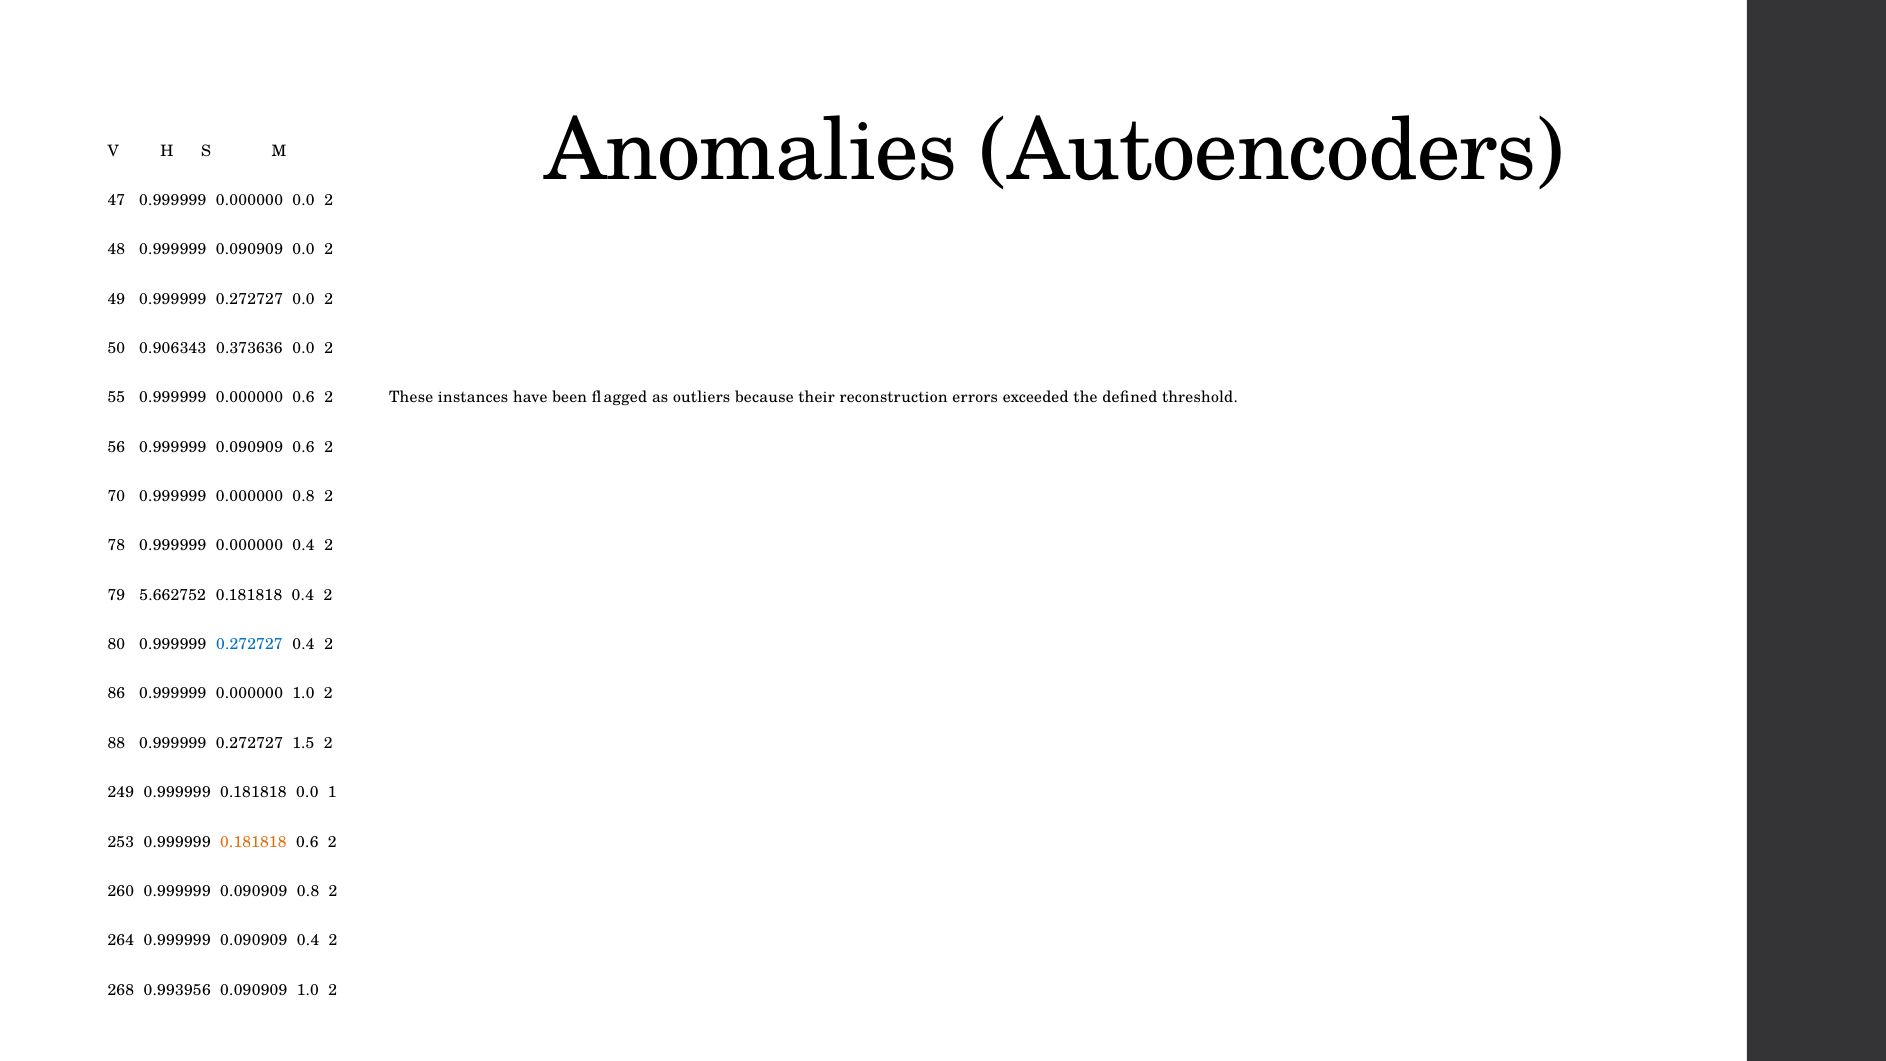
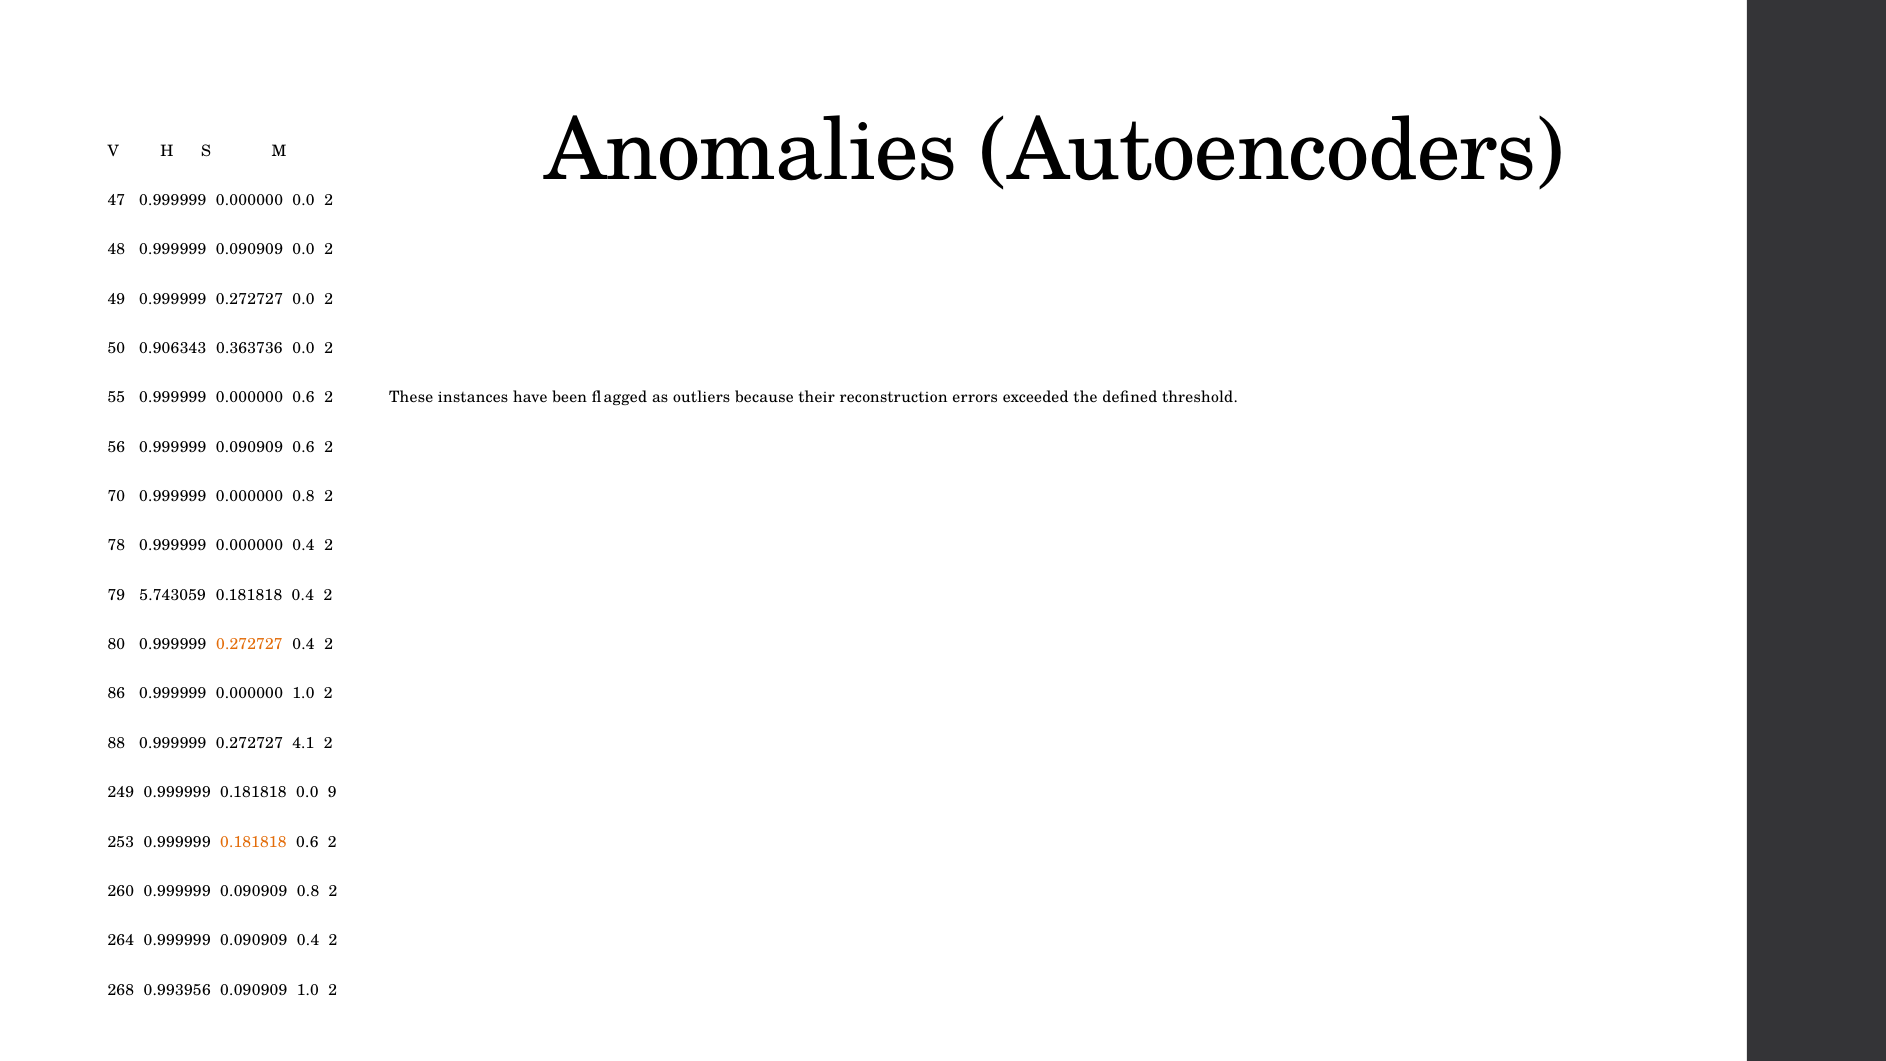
0.373636: 0.373636 -> 0.363736 (249, 348)
5.662752: 5.662752 -> 5.743059 (173, 595)
0.272727 colour: blue -> orange (249, 644)
1.5: 1.5 -> 4.1 (303, 743)
1: 1 -> 9 (332, 792)
